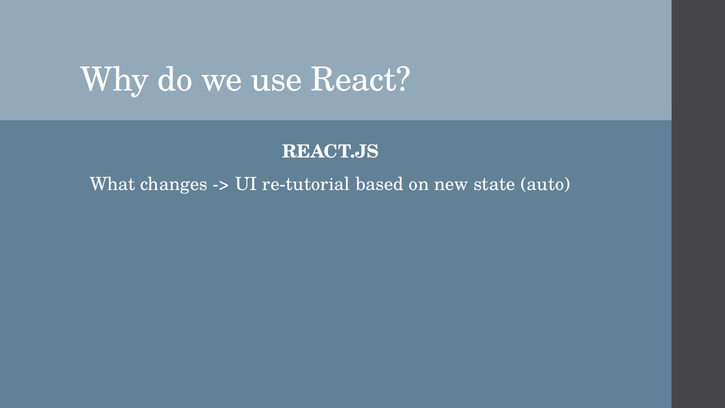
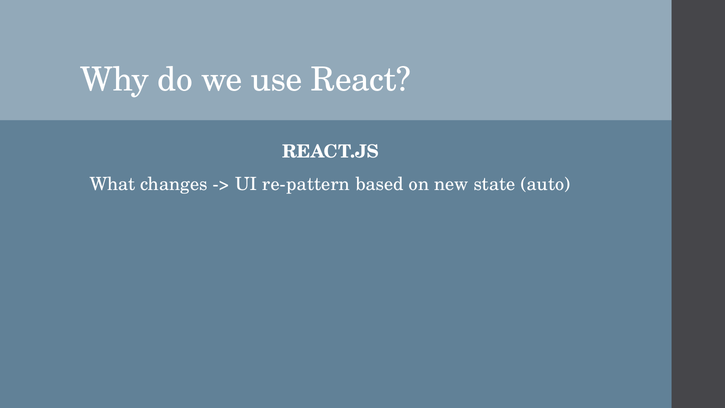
re-tutorial: re-tutorial -> re-pattern (306, 184)
